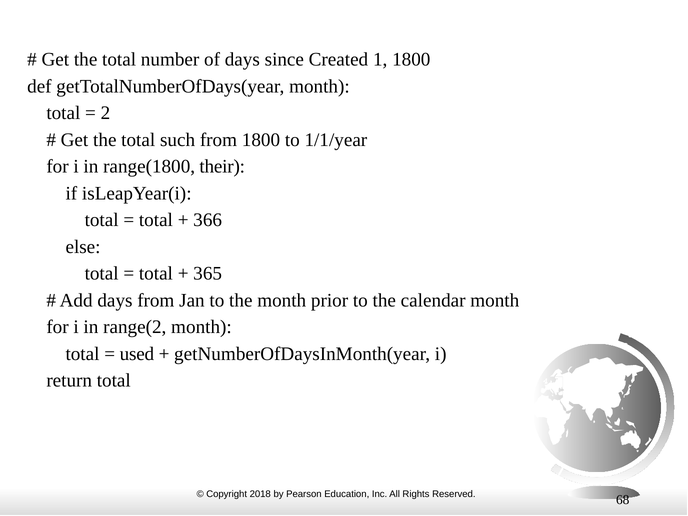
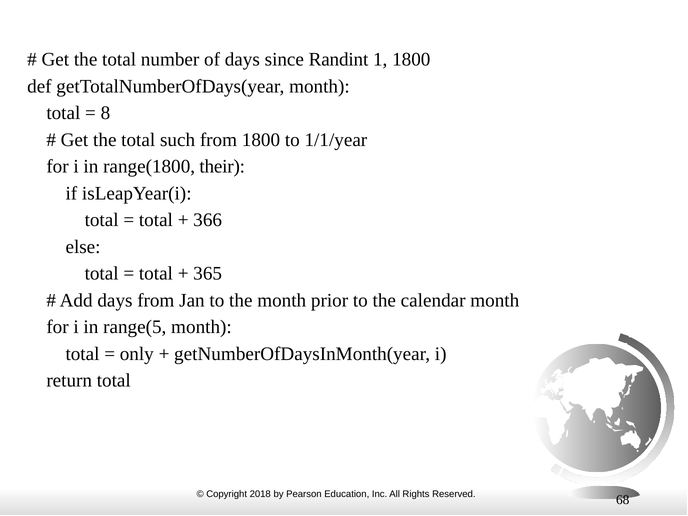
Created: Created -> Randint (339, 59)
2: 2 -> 8 (105, 113)
range(2: range(2 -> range(5 (135, 327)
used: used -> only (137, 354)
